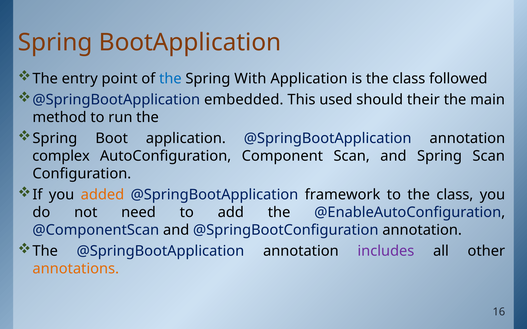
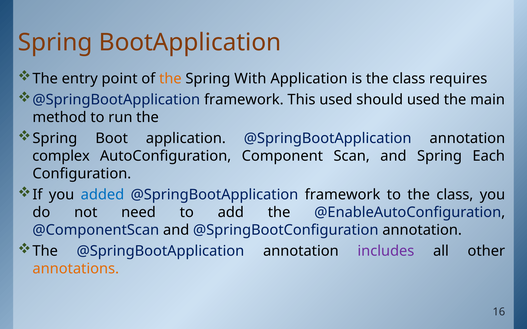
the colour: blue -> orange (170, 79)
followed: followed -> requires (458, 79)
embedded: embedded -> framework (244, 100)
should their: their -> used (423, 100)
Spring Scan: Scan -> Each (489, 156)
added colour: orange -> blue (102, 195)
